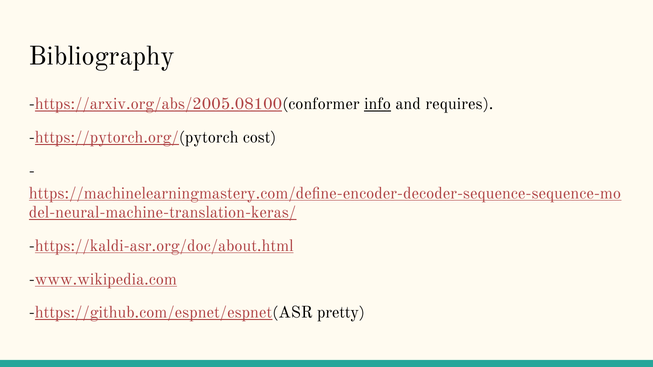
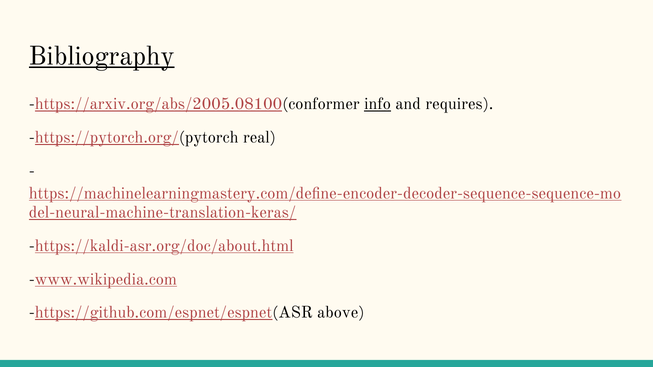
Bibliography underline: none -> present (102, 56)
cost: cost -> real (259, 137)
pretty: pretty -> above (341, 313)
